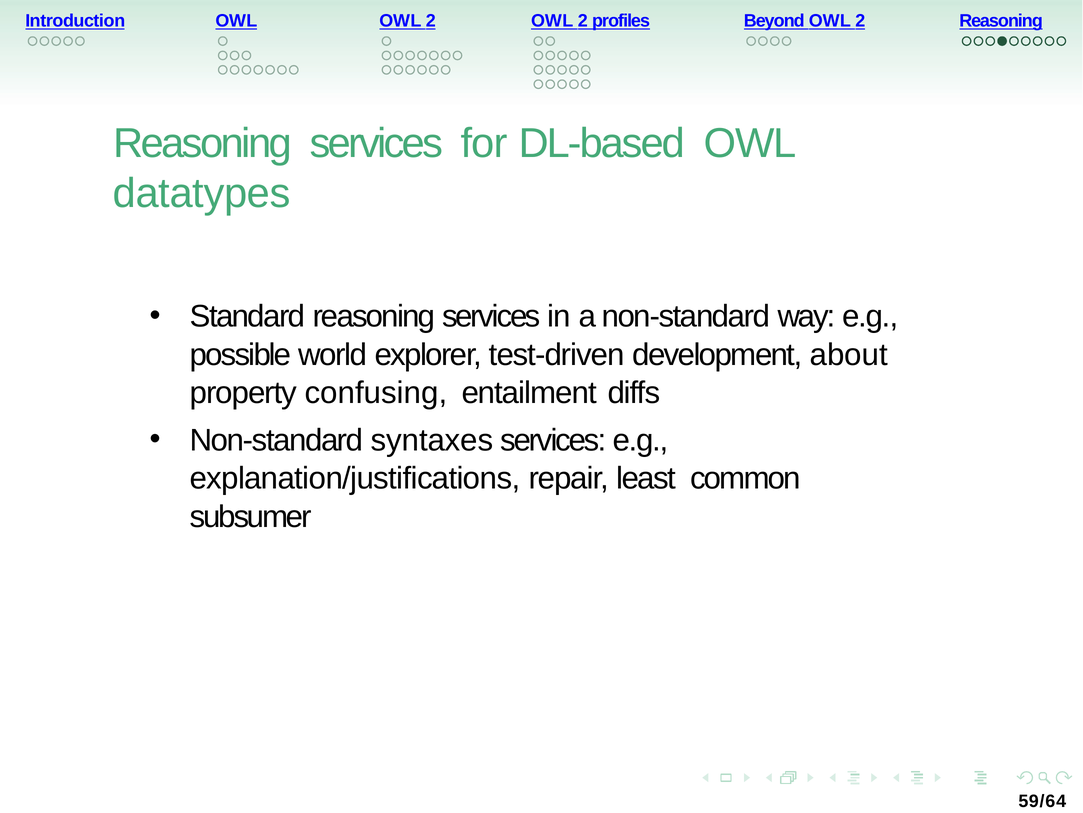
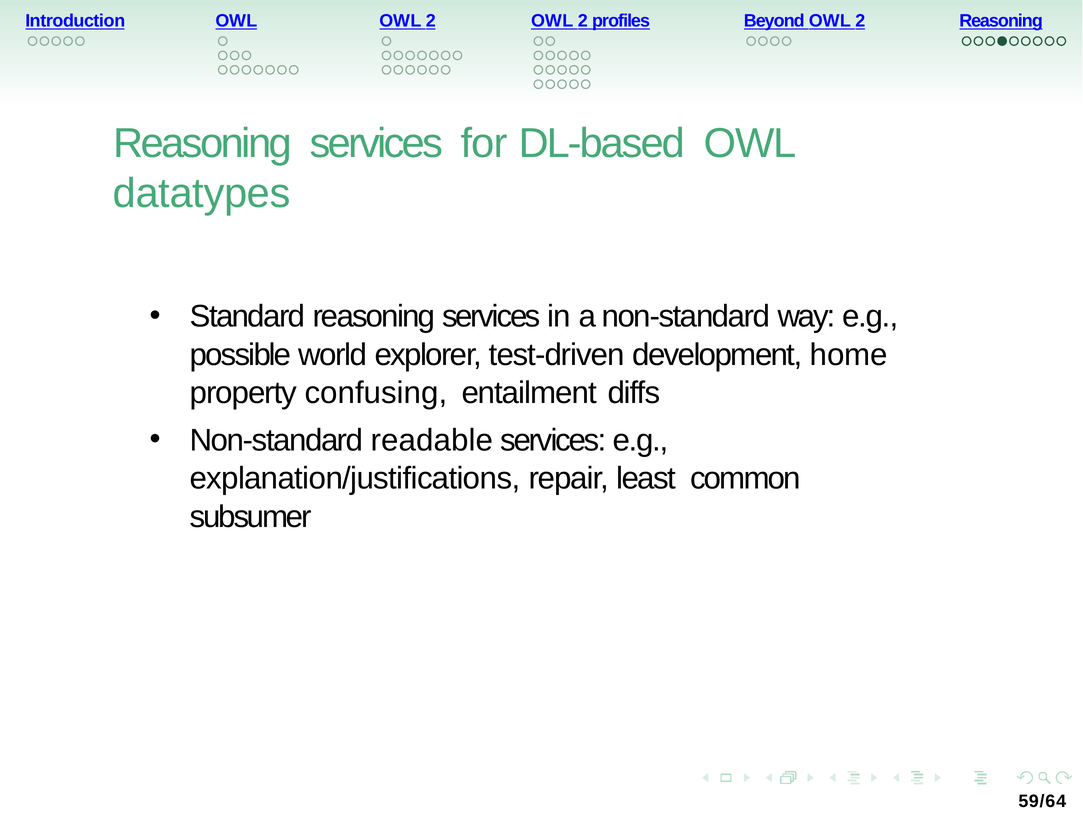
about: about -> home (849, 355)
syntaxes: syntaxes -> readable (432, 440)
